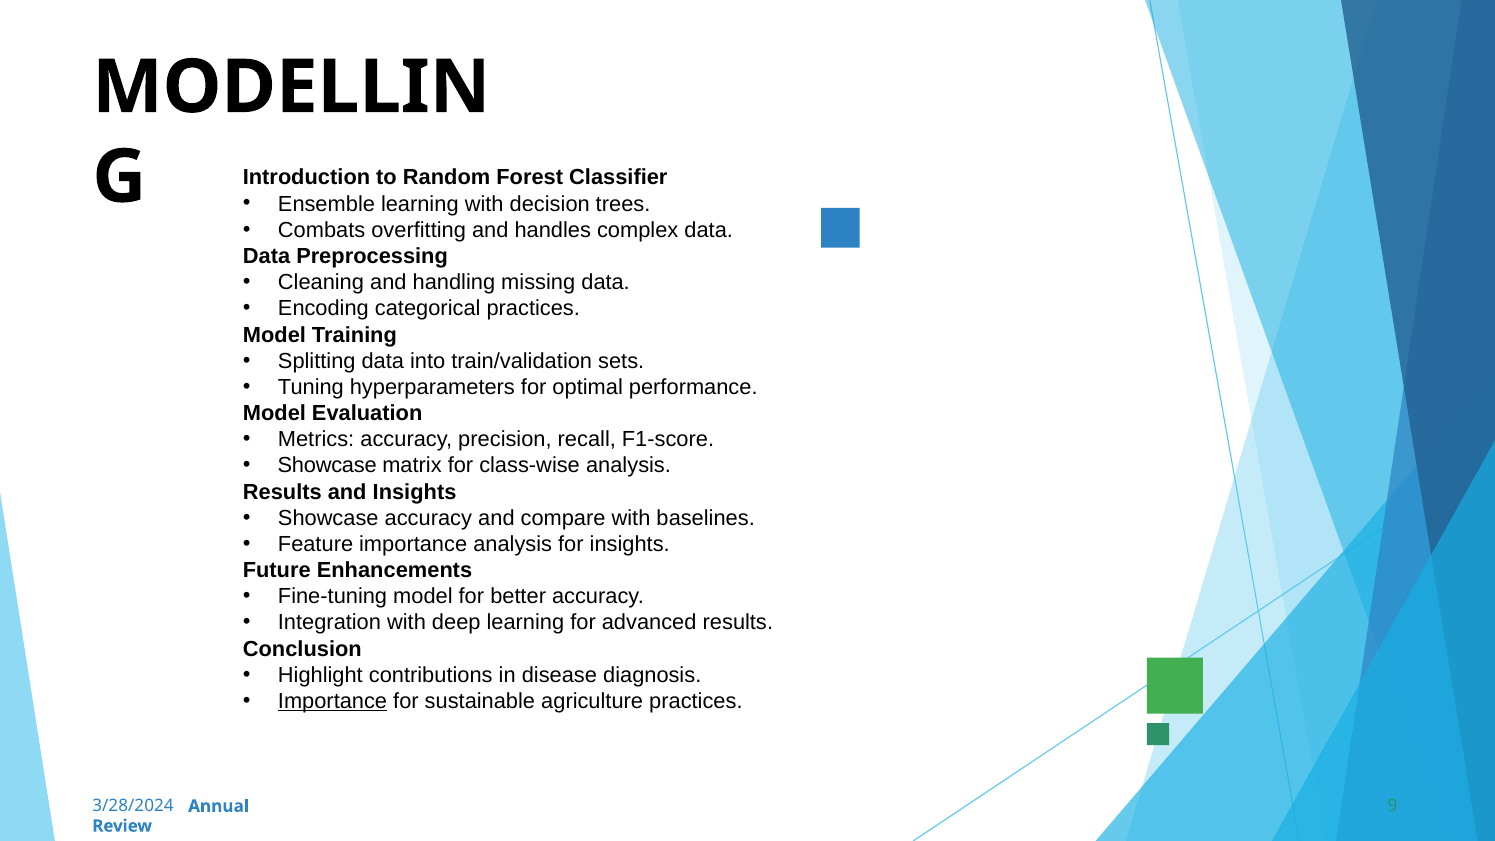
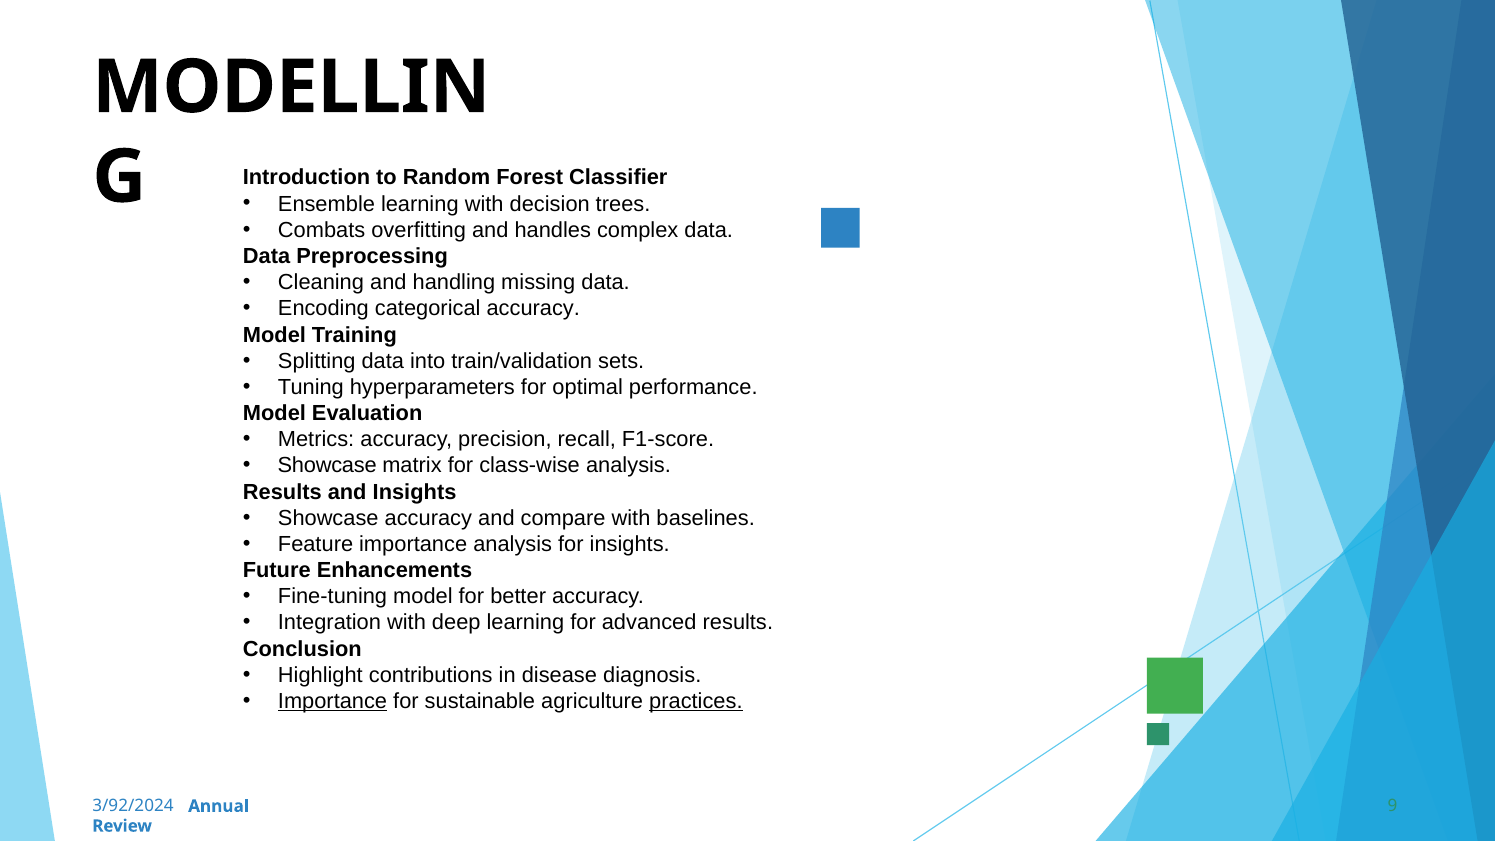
categorical practices: practices -> accuracy (533, 309)
practices underline: none -> present (696, 701)
3/28/2024: 3/28/2024 -> 3/92/2024 (133, 806)
